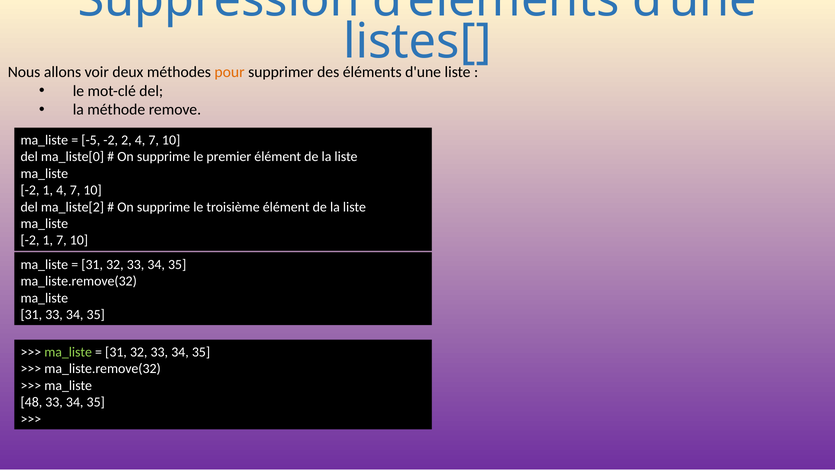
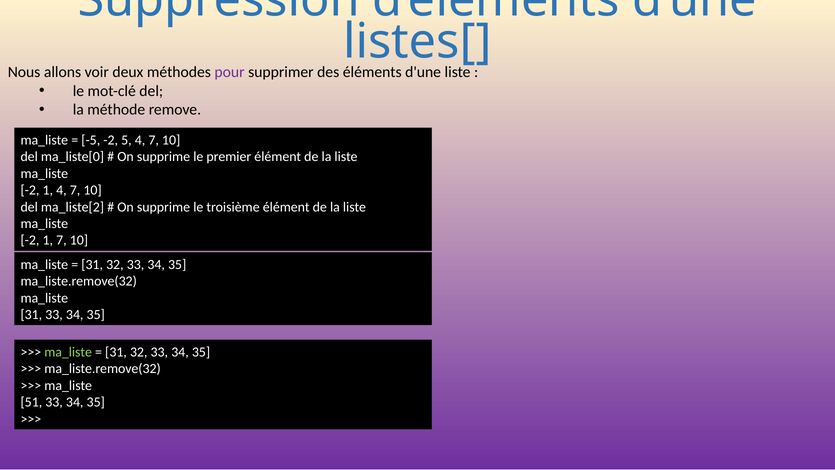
pour colour: orange -> purple (230, 72)
2: 2 -> 5 (126, 140)
48: 48 -> 51 (31, 402)
